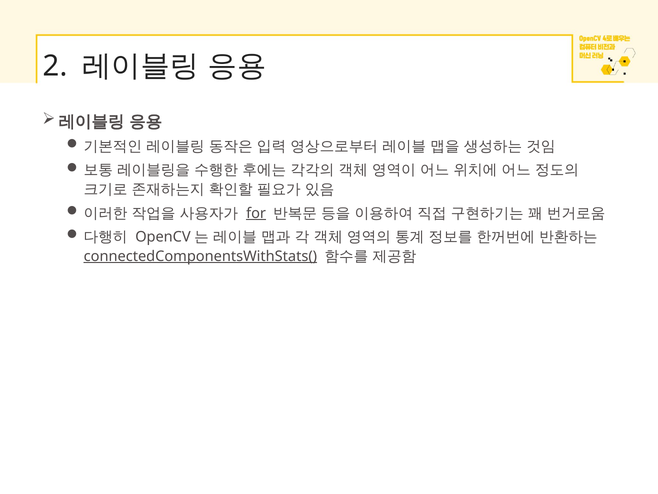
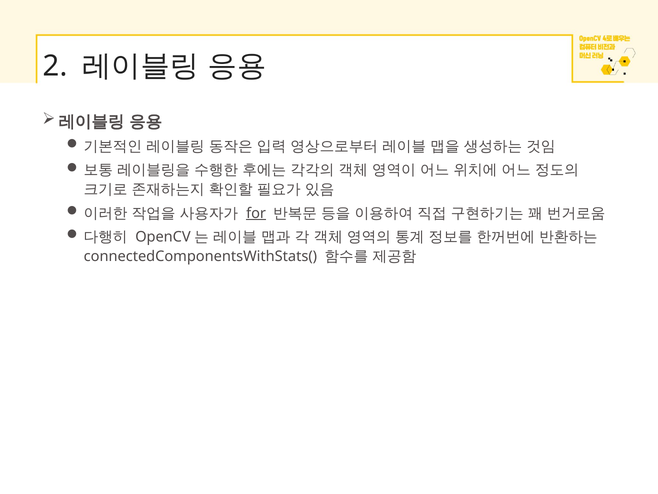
connectedComponentsWithStats( underline: present -> none (200, 256)
